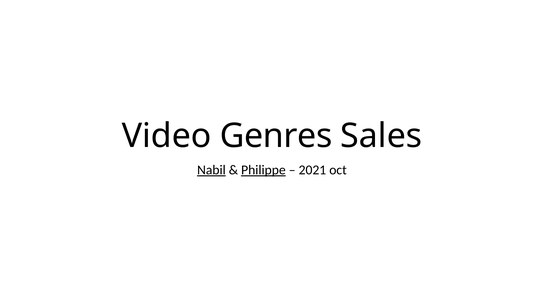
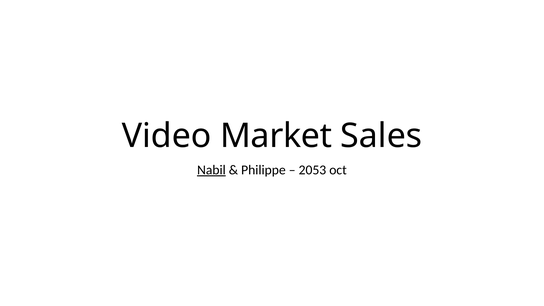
Genres: Genres -> Market (276, 136)
Philippe underline: present -> none (263, 170)
2021: 2021 -> 2053 (312, 170)
